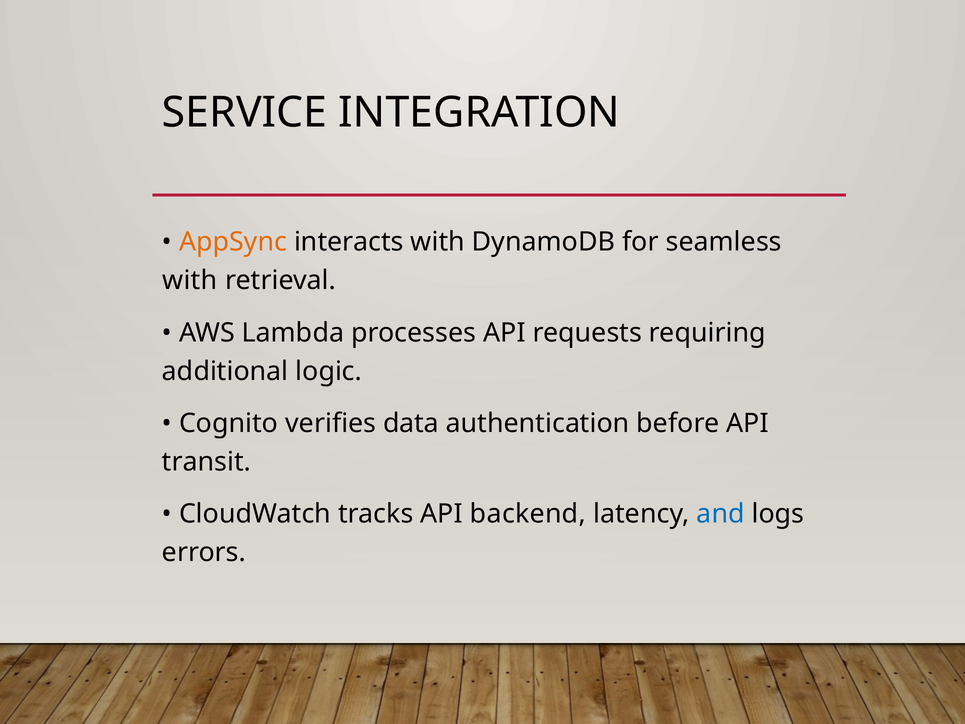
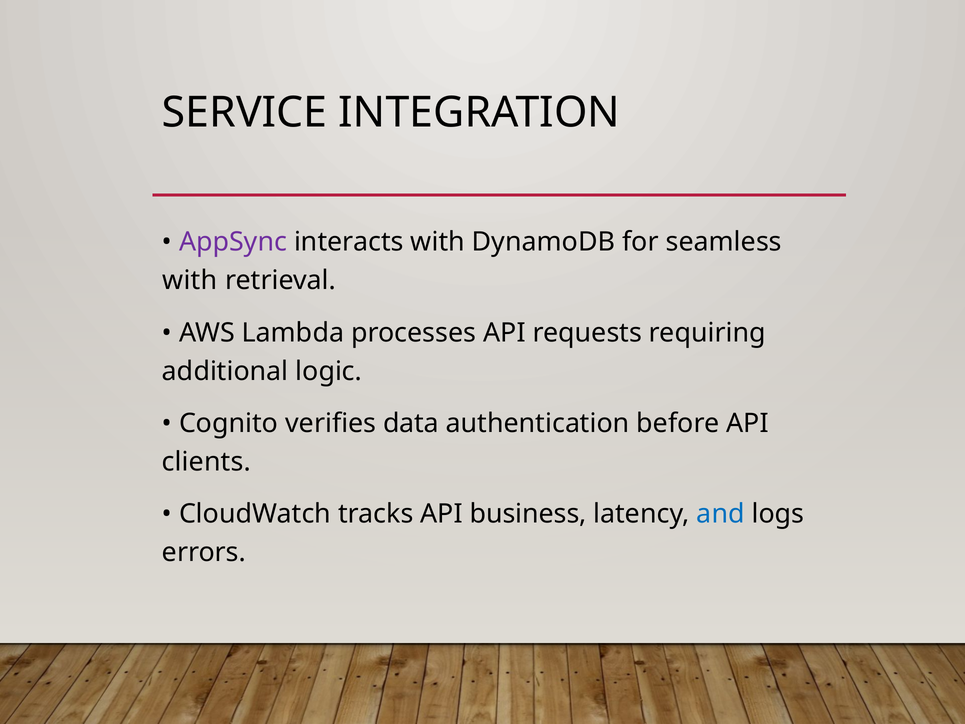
AppSync colour: orange -> purple (233, 242)
transit: transit -> clients (206, 462)
backend: backend -> business (528, 514)
